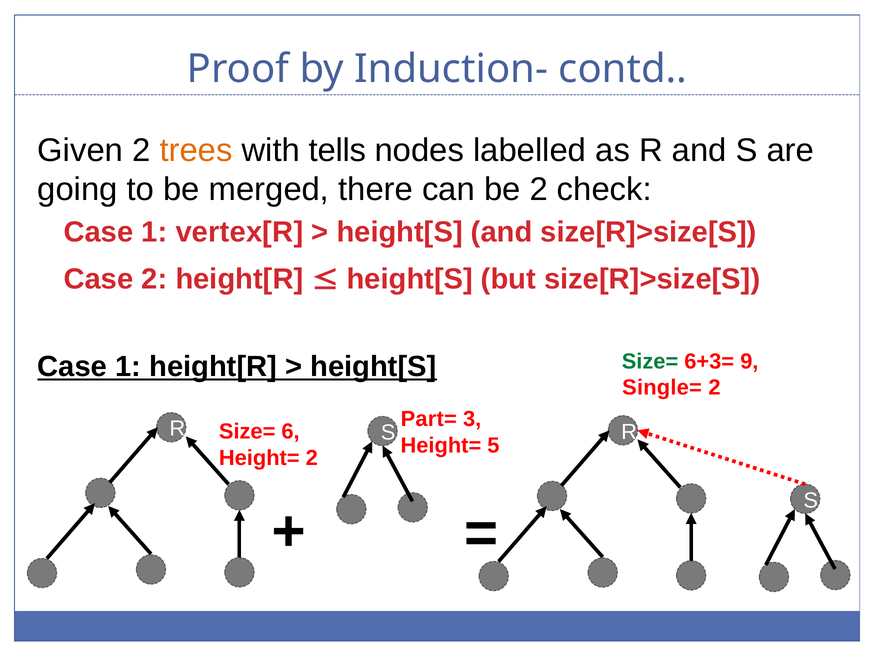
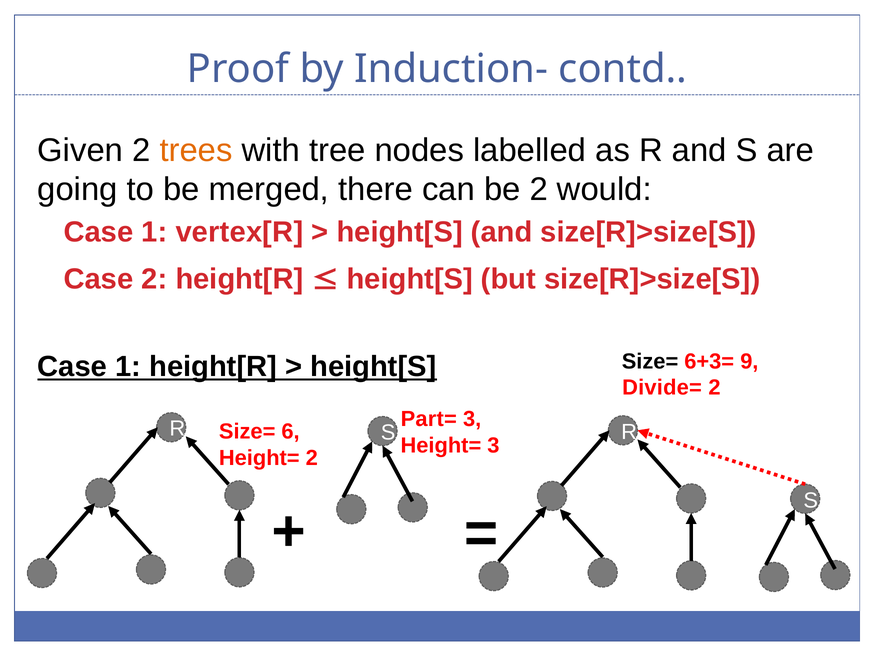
tells: tells -> tree (337, 150)
check: check -> would (604, 190)
Size= colour: green -> black (650, 362)
Single=: Single= -> Divide= (662, 388)
Height= 5: 5 -> 3 (493, 445)
